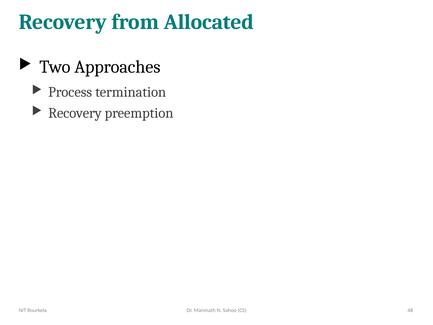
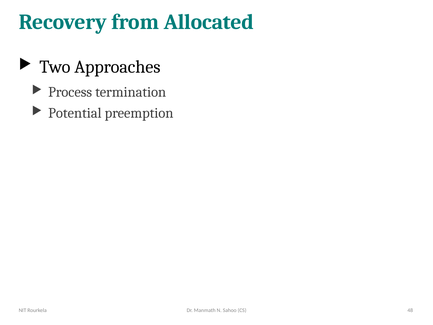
Recovery: Recovery -> Potential (75, 113)
